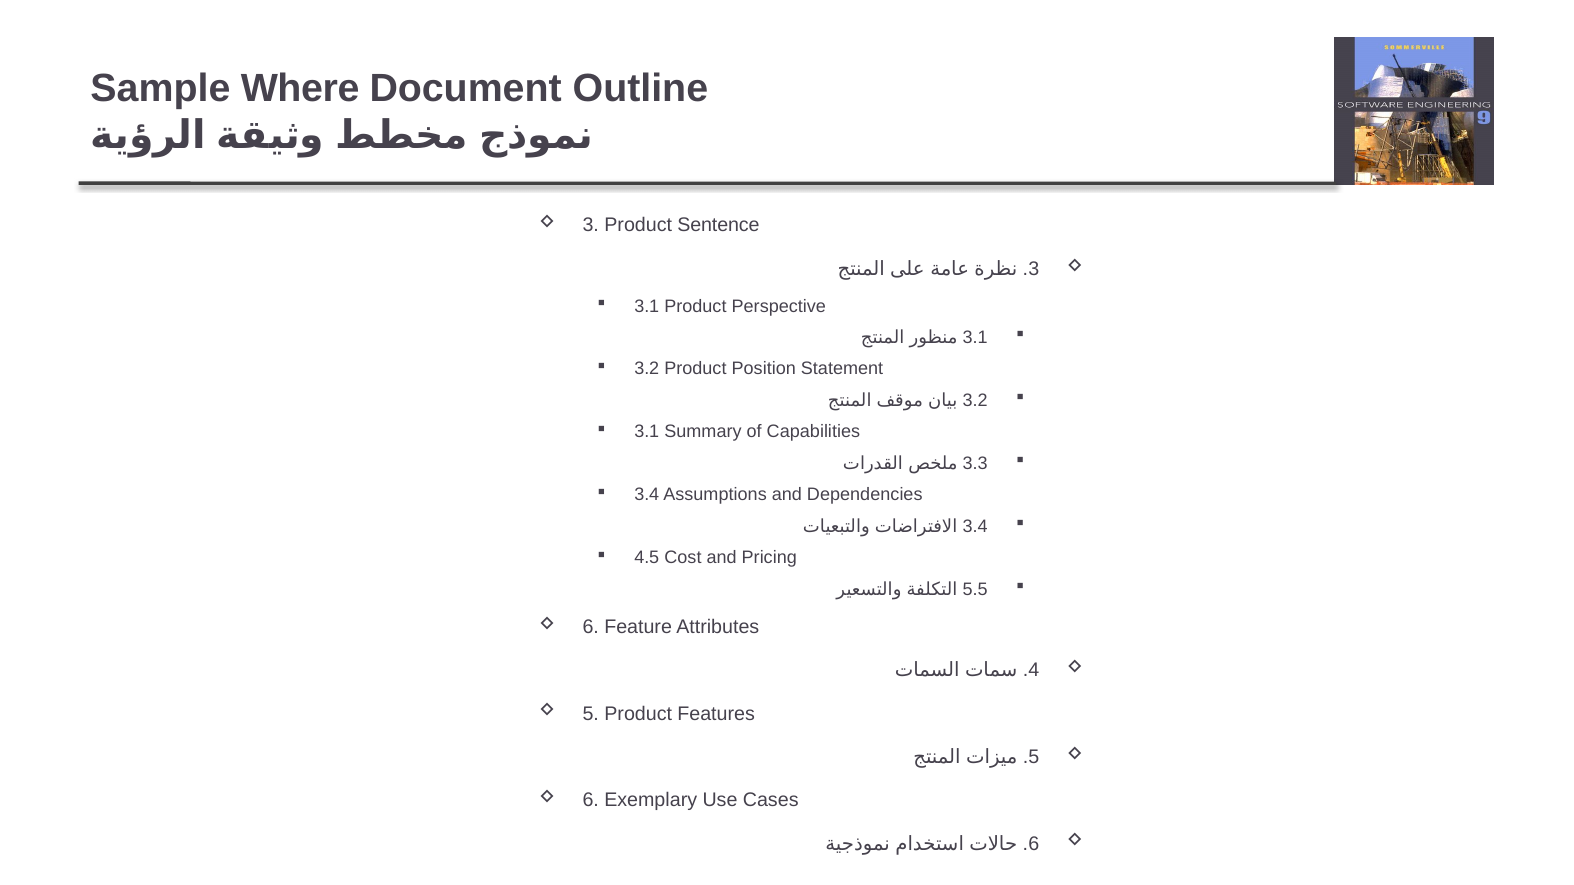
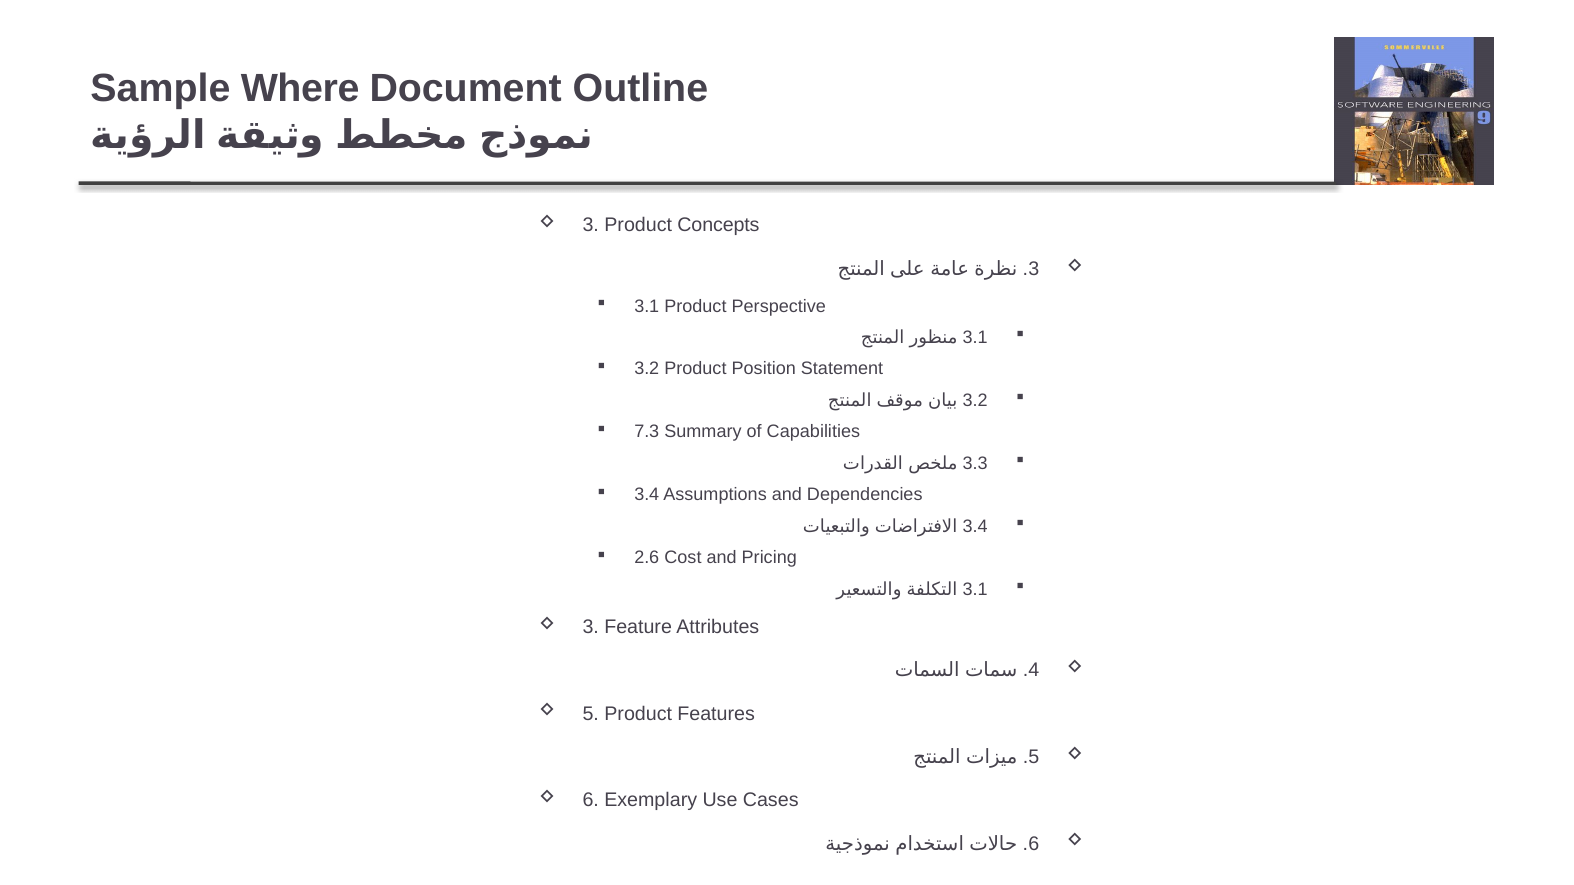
Sentence: Sentence -> Concepts (718, 226)
3.1: 3.1 -> 7.3 (647, 432)
4.5: 4.5 -> 2.6 (647, 558)
5.5: 5.5 -> 3.1 (975, 590)
6: 6 -> 3 (591, 627)
